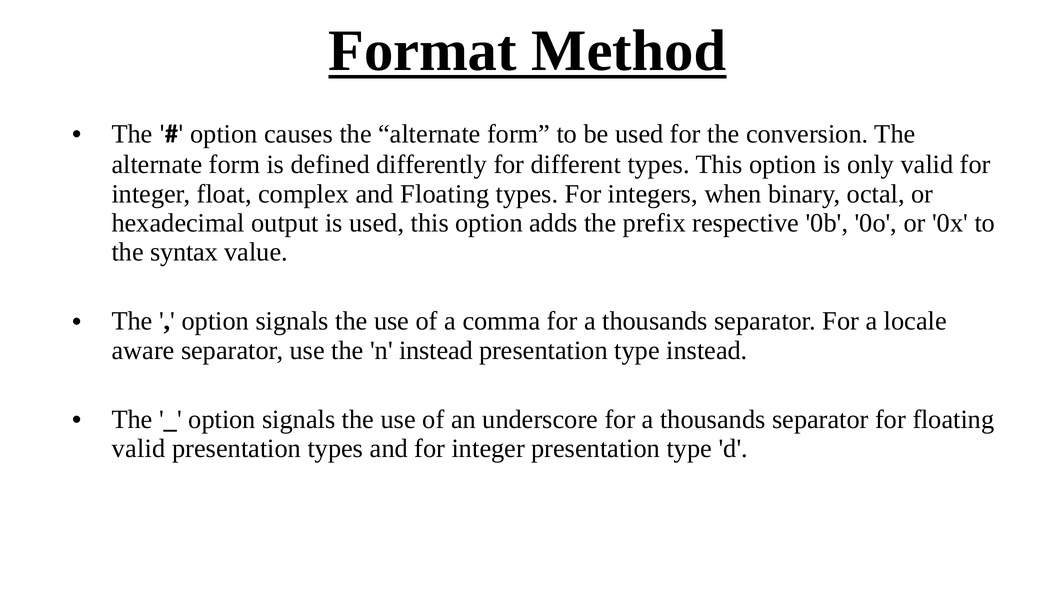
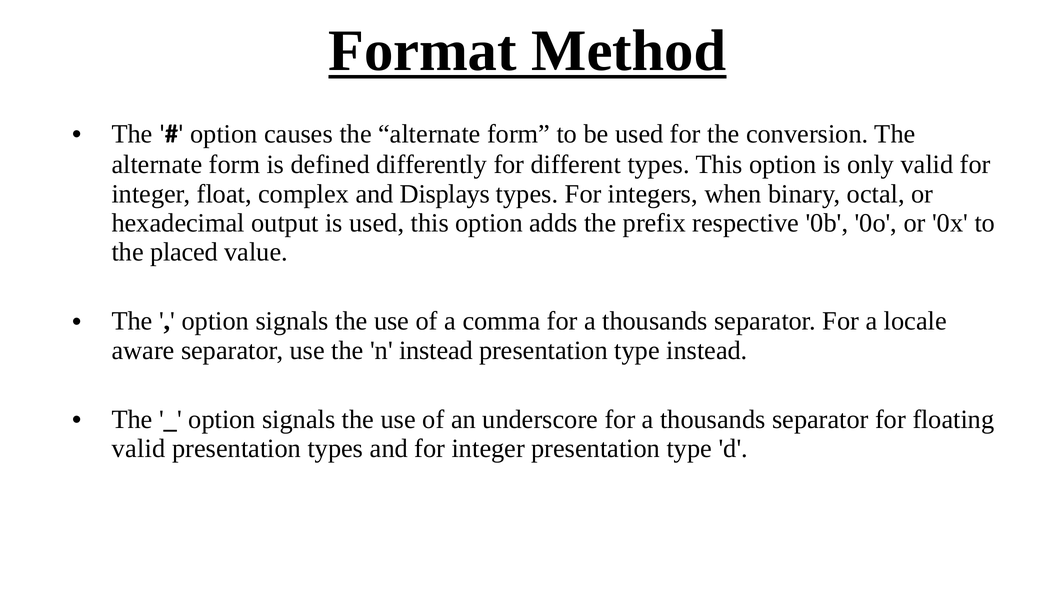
and Floating: Floating -> Displays (445, 194)
syntax: syntax -> placed (184, 252)
